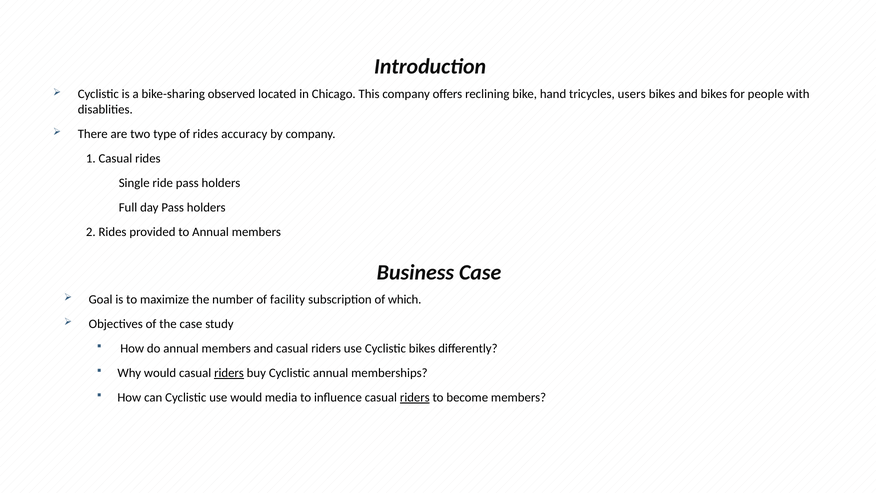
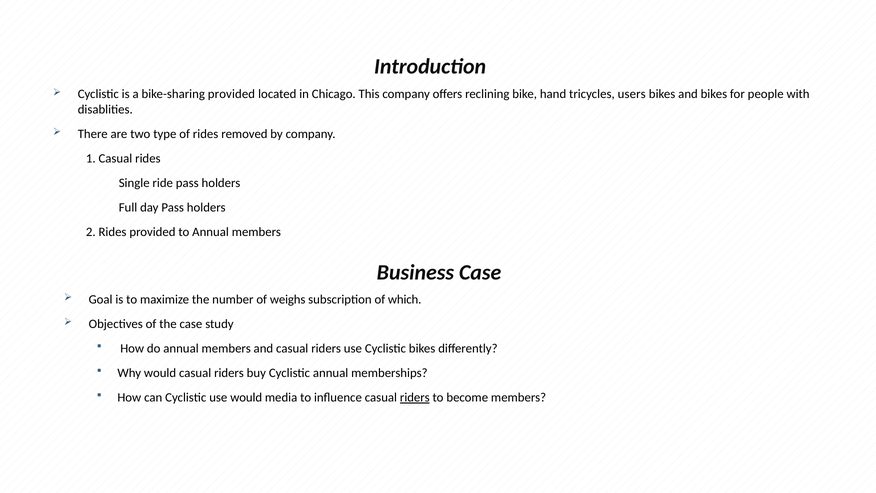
bike-sharing observed: observed -> provided (231, 94)
accuracy: accuracy -> removed (244, 134)
facility: facility -> weighs (288, 299)
riders underline: present -> none (229, 373)
